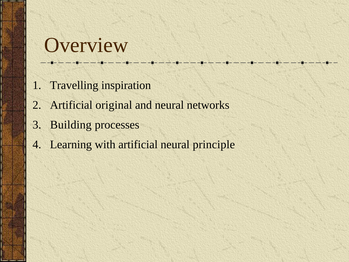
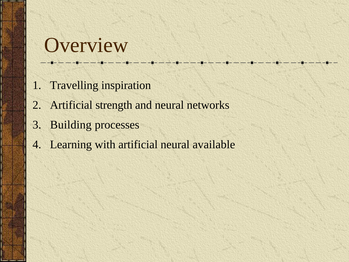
original: original -> strength (114, 105)
principle: principle -> available (214, 144)
